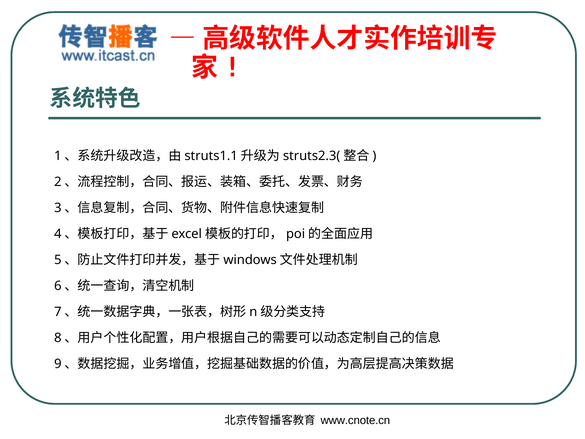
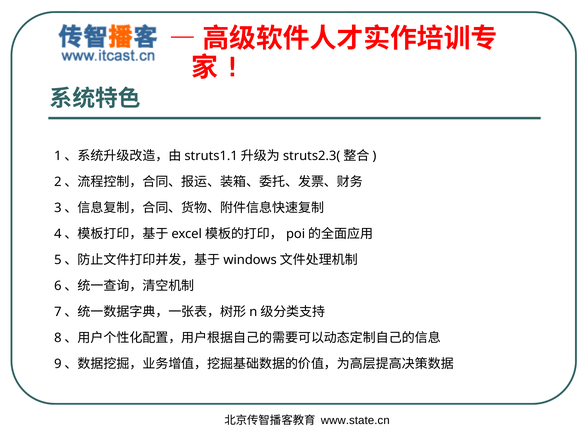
www.cnote.cn: www.cnote.cn -> www.state.cn (355, 420)
